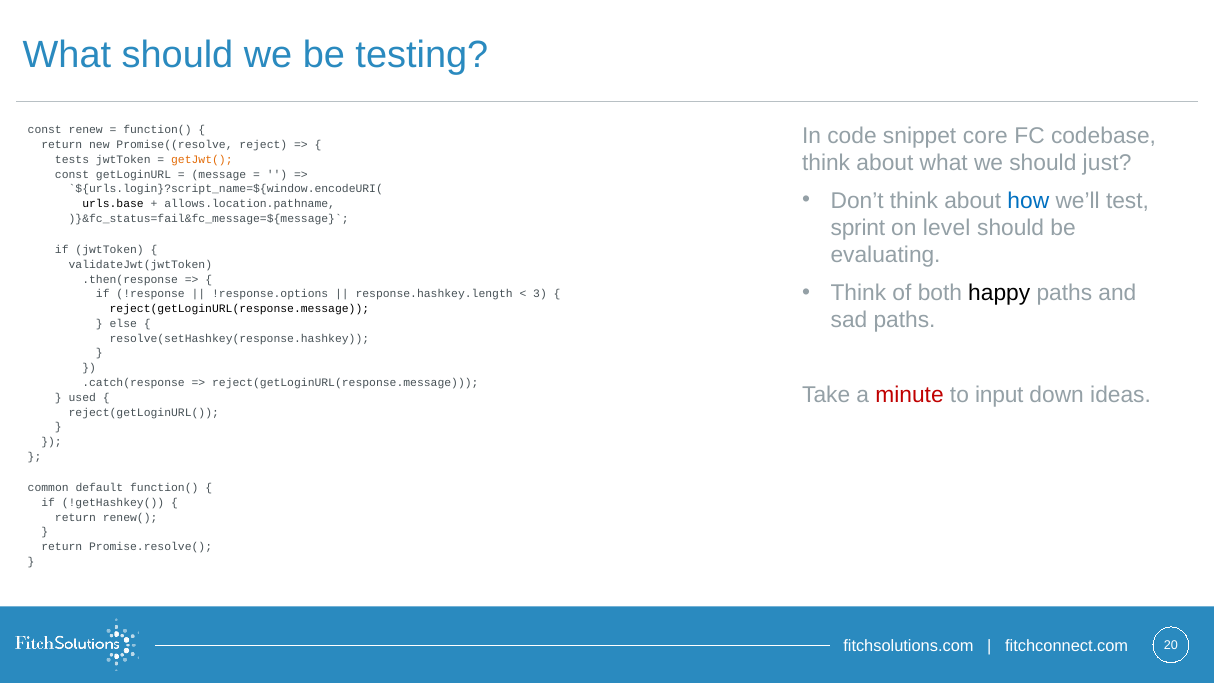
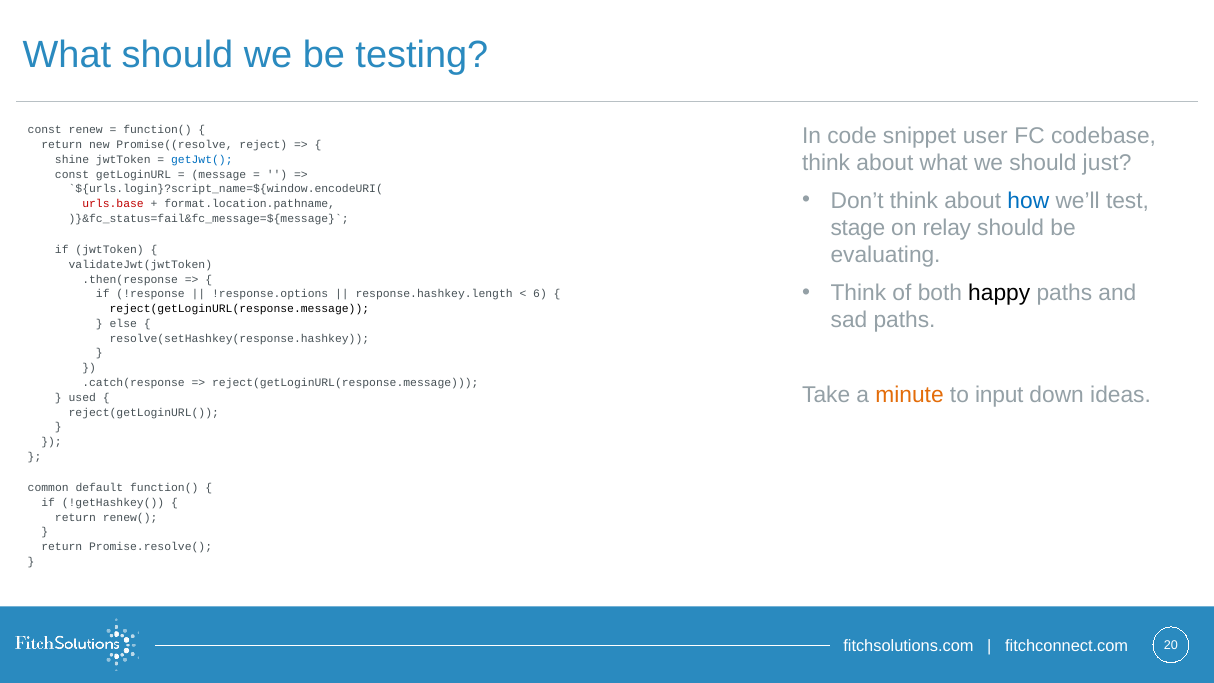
core: core -> user (985, 136)
tests: tests -> shine (72, 160)
getJwt( colour: orange -> blue (202, 160)
urls.base colour: black -> red (113, 204)
allows.location.pathname: allows.location.pathname -> format.location.pathname (250, 204)
sprint: sprint -> stage (858, 228)
level: level -> relay (947, 228)
3: 3 -> 6 (540, 294)
minute colour: red -> orange (910, 395)
